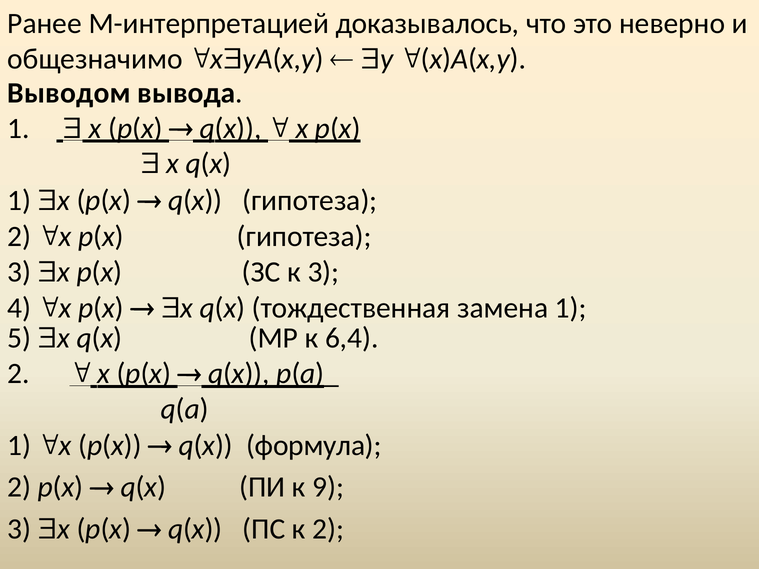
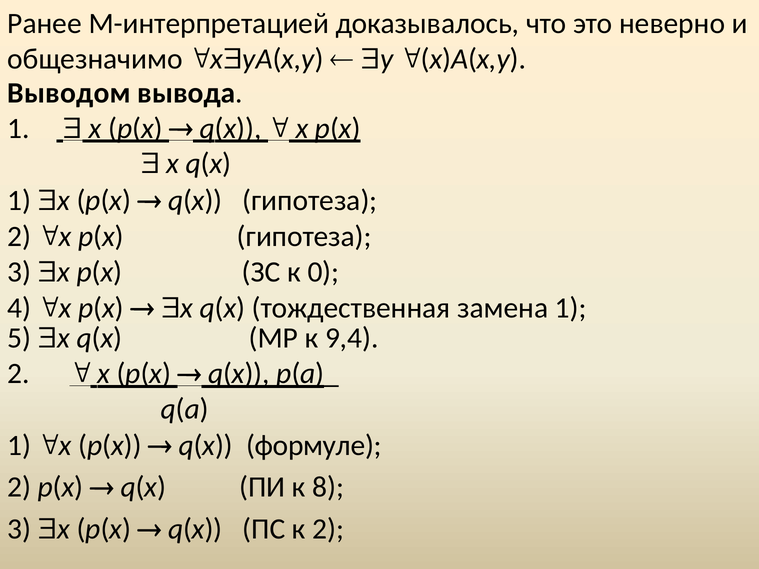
к 3: 3 -> 0 (323, 272)
6,4: 6,4 -> 9,4 (352, 338)
формула: формула -> формуле (314, 446)
9: 9 -> 8 (328, 487)
